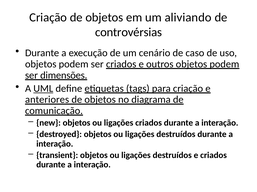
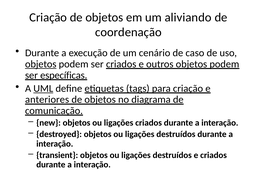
controvérsias: controvérsias -> coordenação (128, 32)
objetos underline: none -> present (41, 64)
dimensões: dimensões -> específicas (64, 76)
